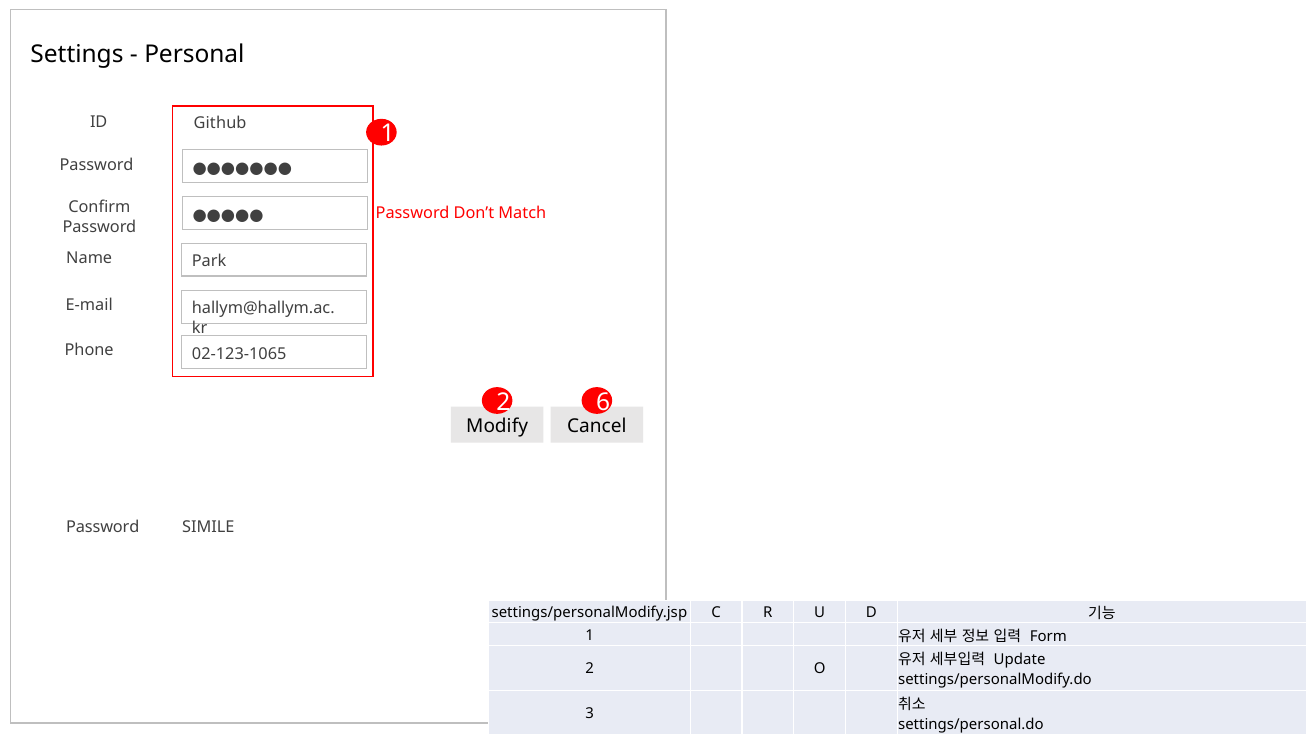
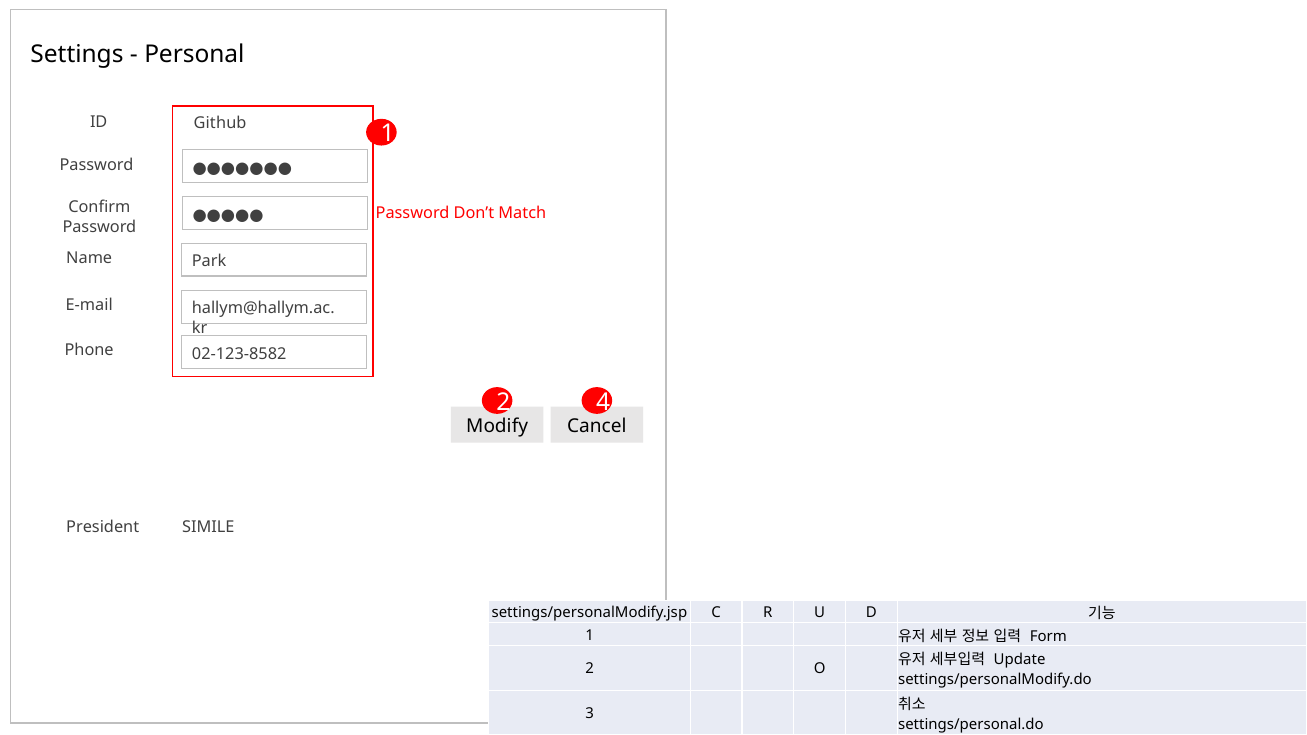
02-123-1065: 02-123-1065 -> 02-123-8582 (239, 354)
6: 6 -> 4 (603, 402)
Password: Password -> President (103, 527)
